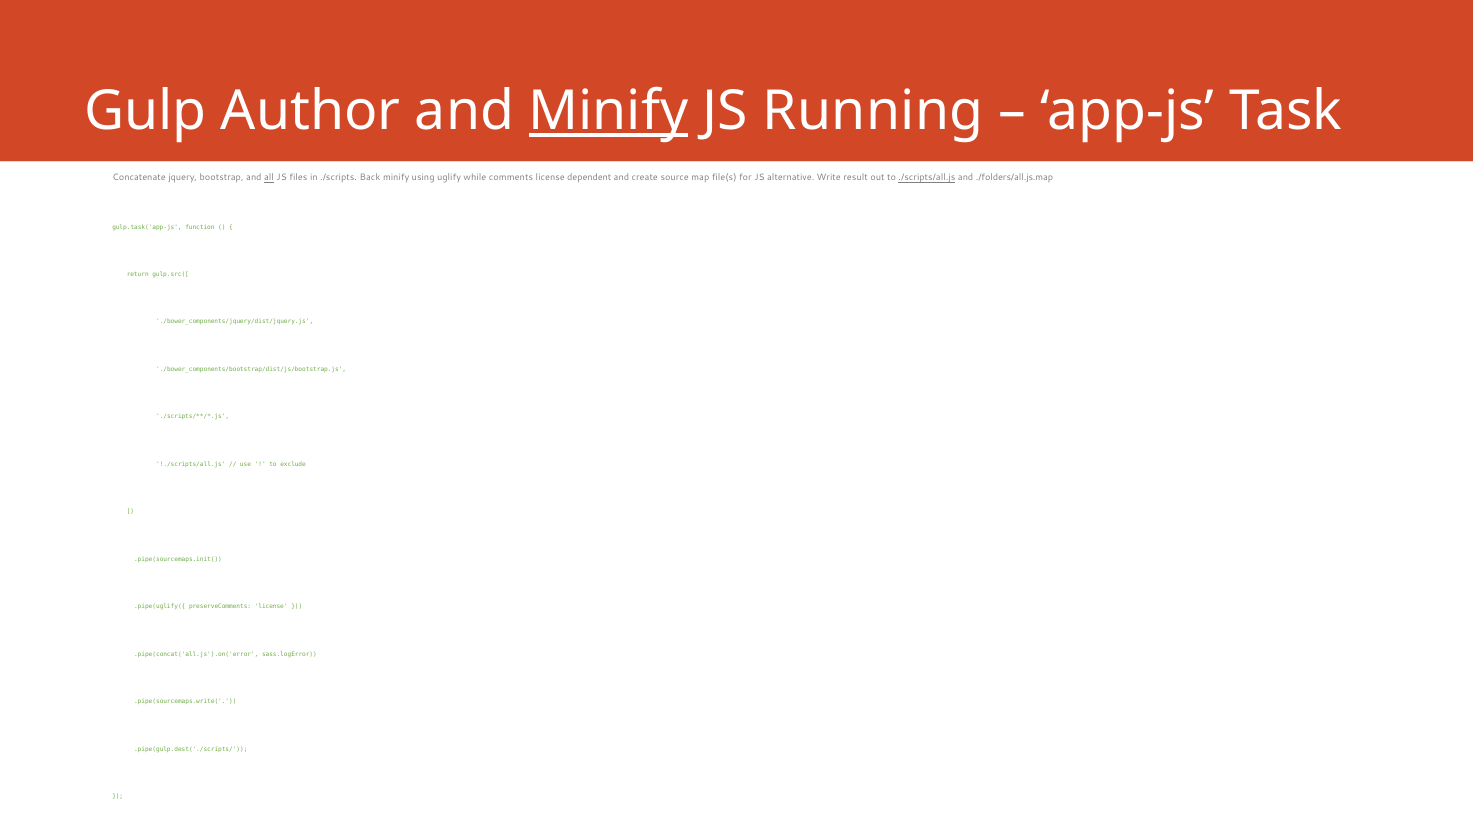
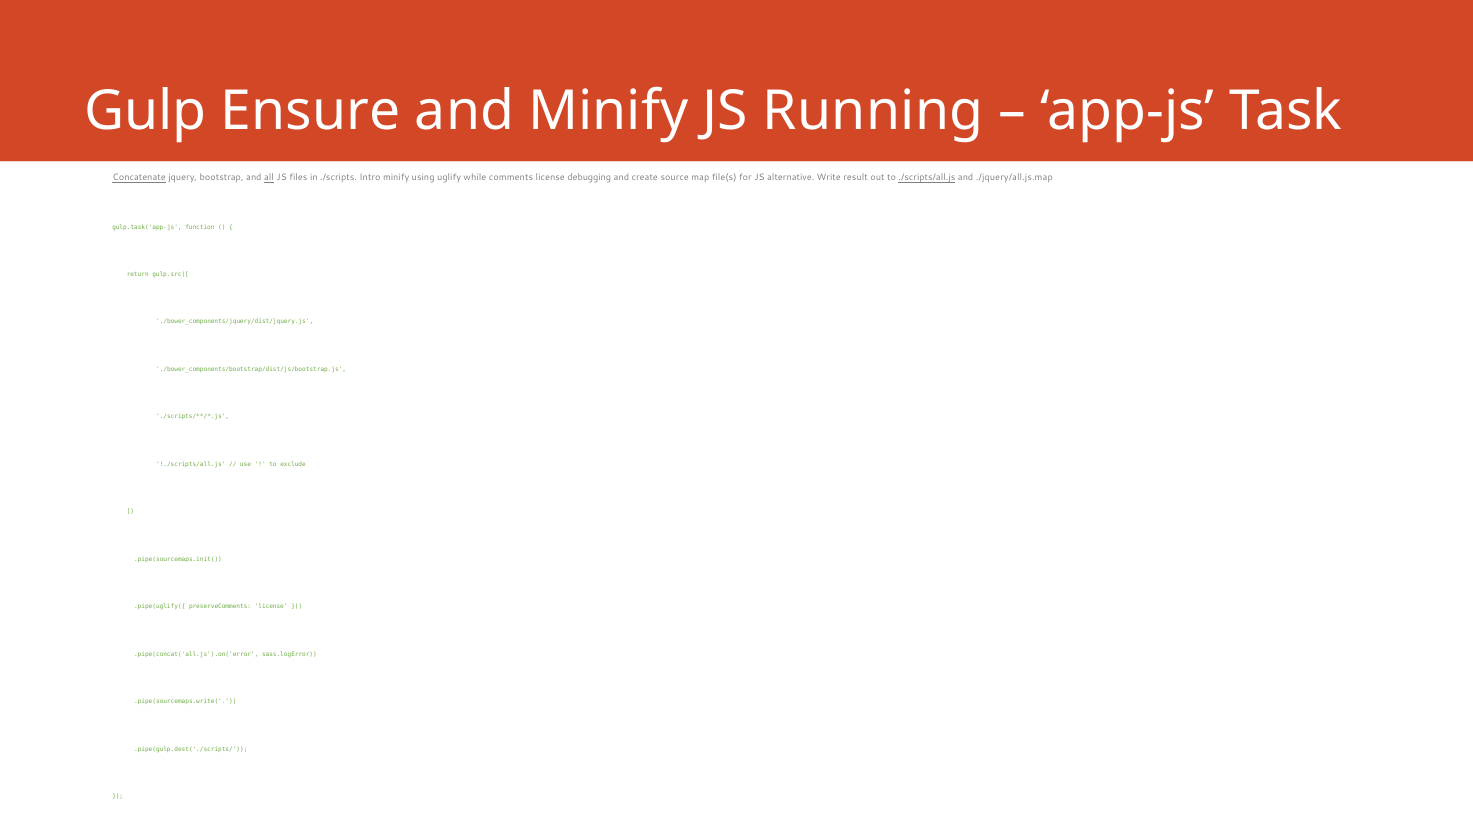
Author: Author -> Ensure (311, 111)
Minify underline: present -> none (608, 111)
Concatenate underline: none -> present (139, 178)
Back: Back -> Intro (370, 178)
dependent: dependent -> debugging (589, 178)
./folders/all.js.map: ./folders/all.js.map -> ./jquery/all.js.map (1014, 178)
